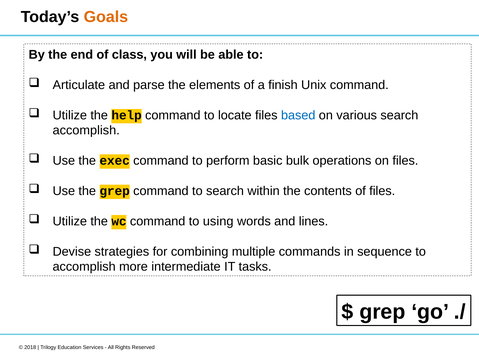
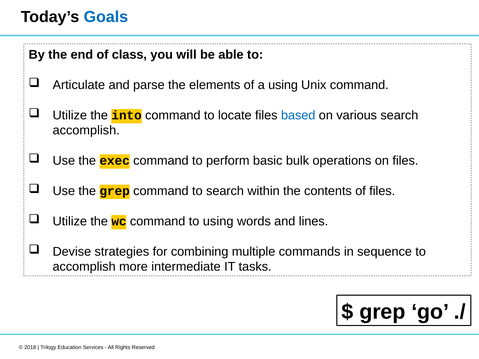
Goals colour: orange -> blue (106, 17)
a finish: finish -> using (283, 85)
help: help -> into (127, 115)
